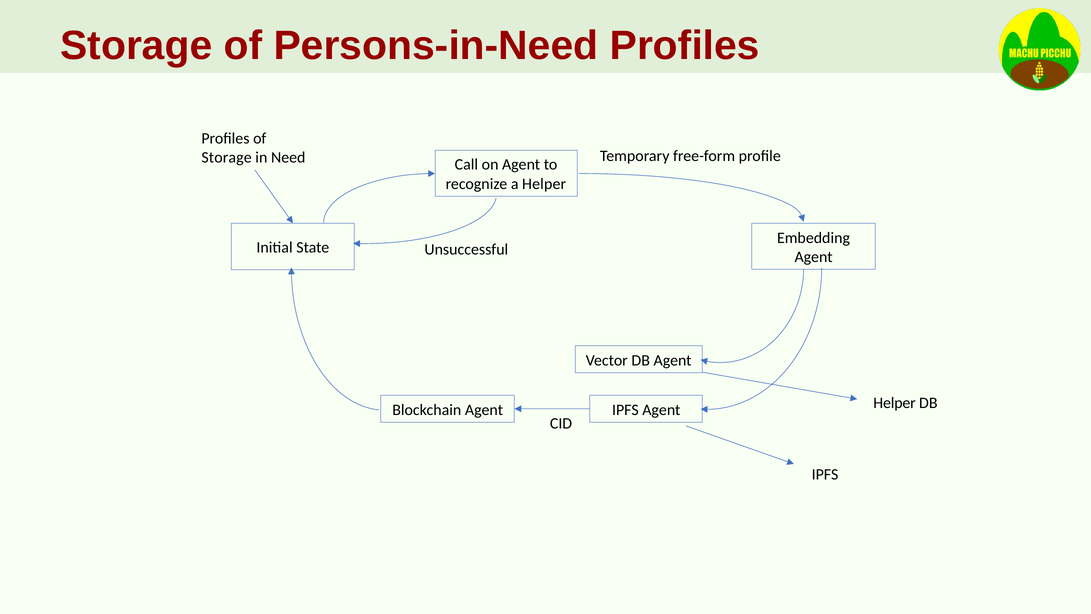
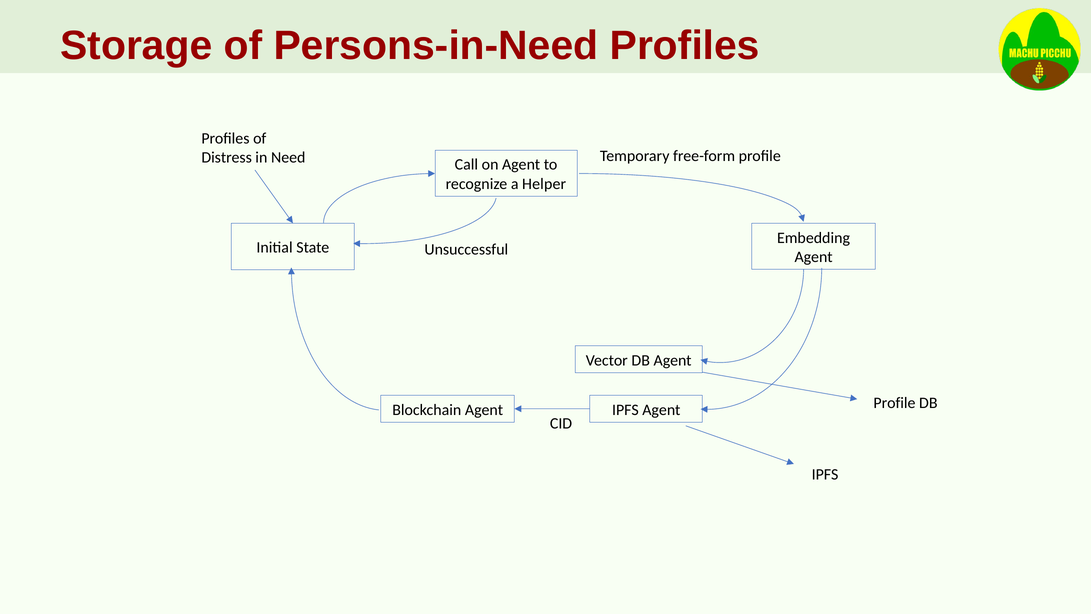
Storage: Storage -> Distress (227, 157)
Helper: Helper -> Profile (894, 403)
